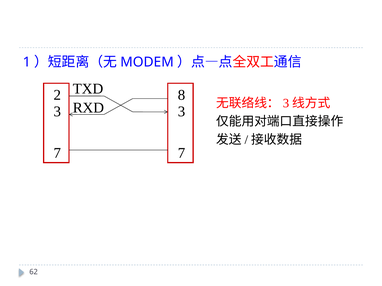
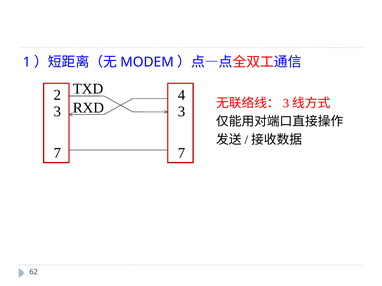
8: 8 -> 4 (182, 95)
